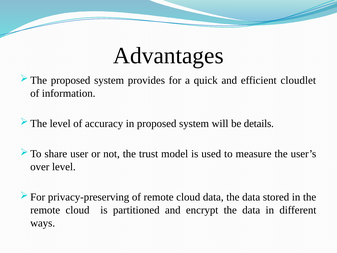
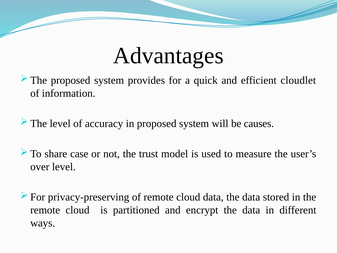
details: details -> causes (259, 123)
user: user -> case (79, 154)
